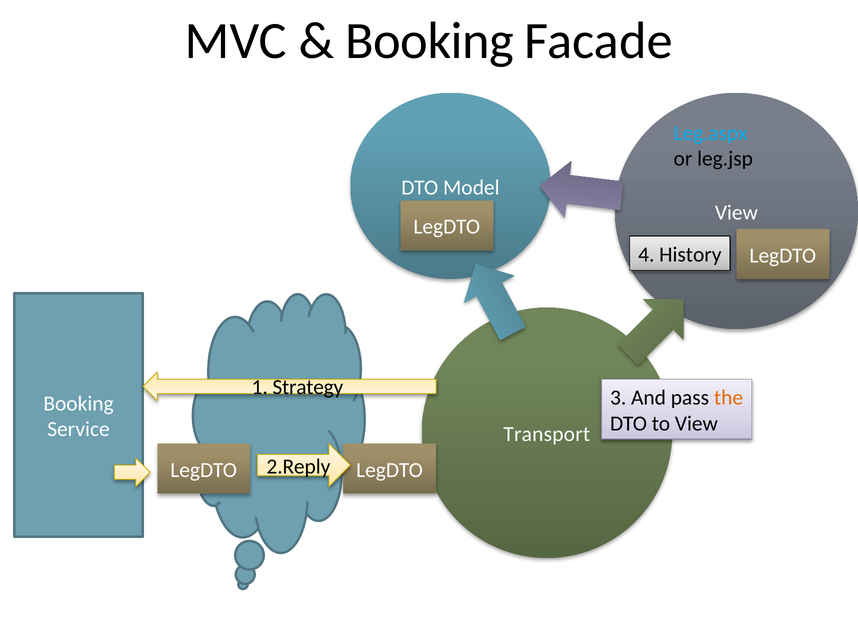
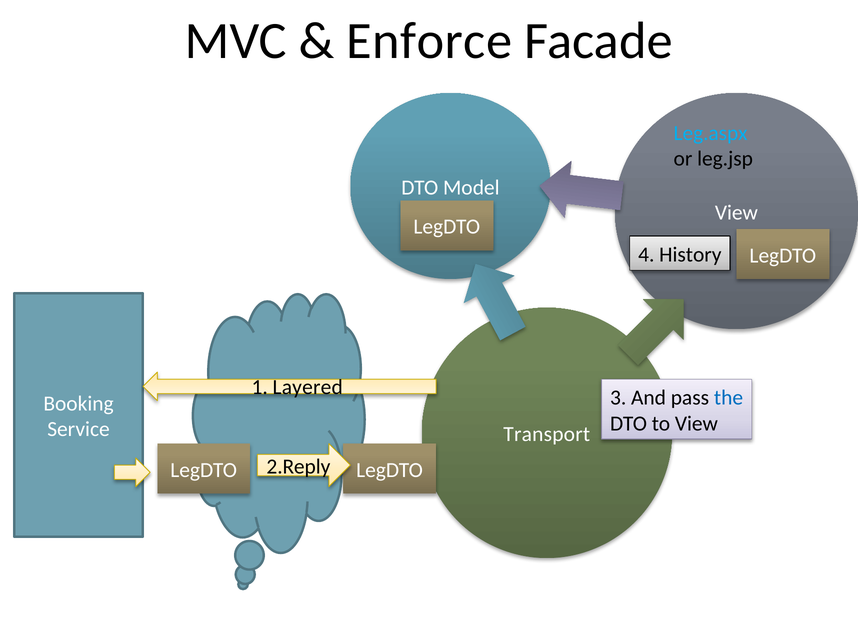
Booking: Booking -> Enforce (429, 41)
Strategy: Strategy -> Layered (308, 387)
the colour: orange -> blue (729, 397)
